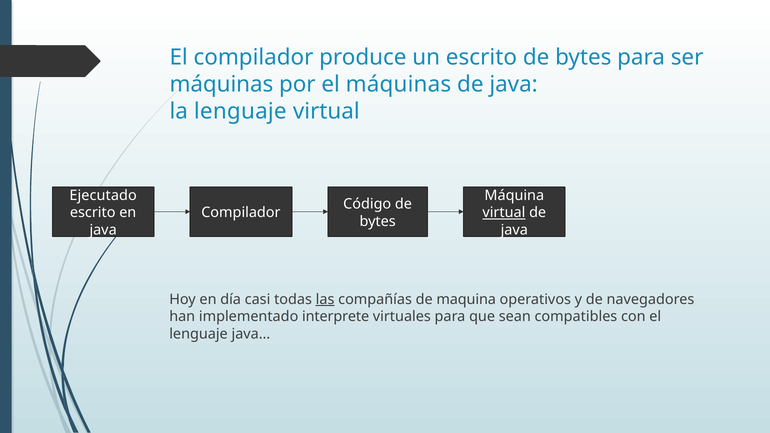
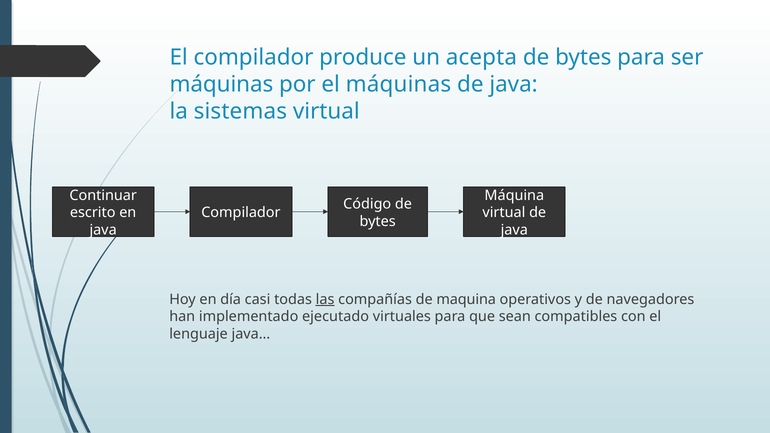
un escrito: escrito -> acepta (481, 57)
la lenguaje: lenguaje -> sistemas (240, 111)
Ejecutado: Ejecutado -> Continuar (103, 195)
virtual underline: present -> none (504, 213)
interprete: interprete -> ejecutado (336, 317)
